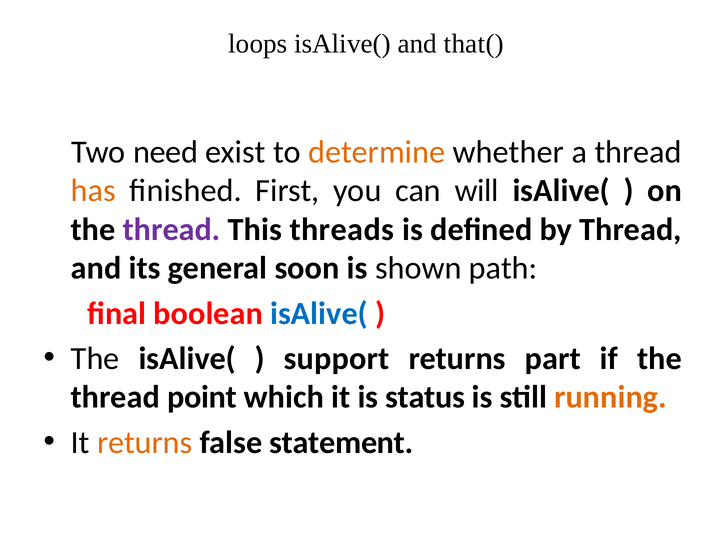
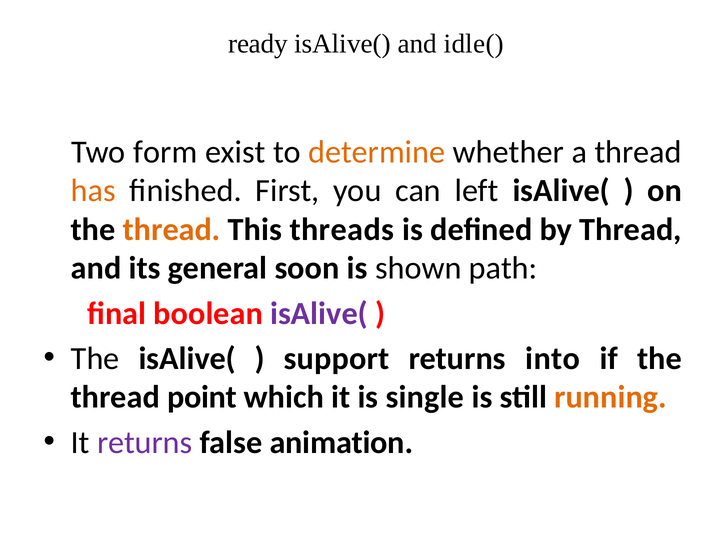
loops: loops -> ready (258, 44)
that(: that( -> idle( (474, 44)
need: need -> form (165, 152)
will: will -> left (477, 191)
thread colour: purple -> orange (172, 230)
isAlive( colour: blue -> purple (319, 314)
part: part -> into (553, 359)
status: status -> single (425, 398)
returns colour: orange -> purple (145, 443)
statement: statement -> animation (341, 443)
